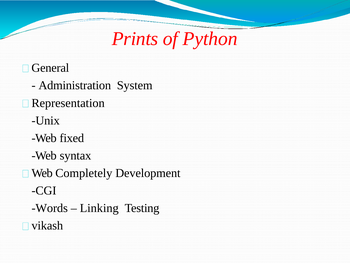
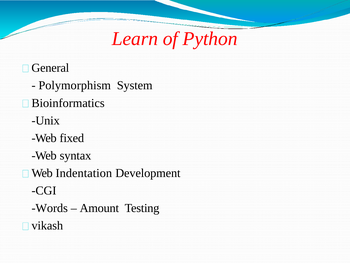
Prints: Prints -> Learn (135, 39)
Administration: Administration -> Polymorphism (75, 85)
Representation: Representation -> Bioinformatics (68, 103)
Completely: Completely -> Indentation (84, 173)
Linking: Linking -> Amount (99, 208)
